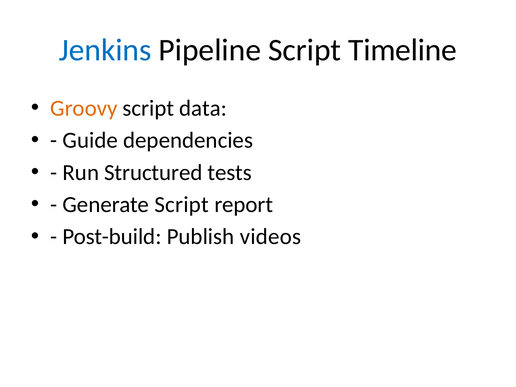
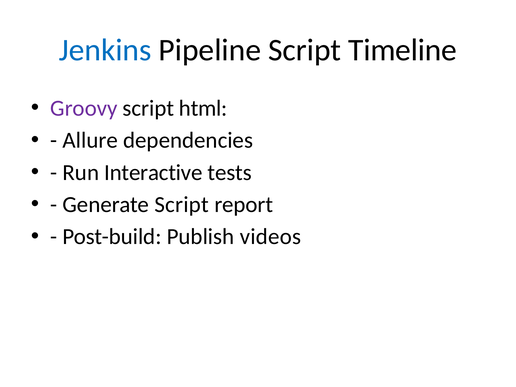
Groovy colour: orange -> purple (84, 108)
data: data -> html (203, 108)
Guide: Guide -> Allure (90, 140)
Structured: Structured -> Interactive (153, 172)
